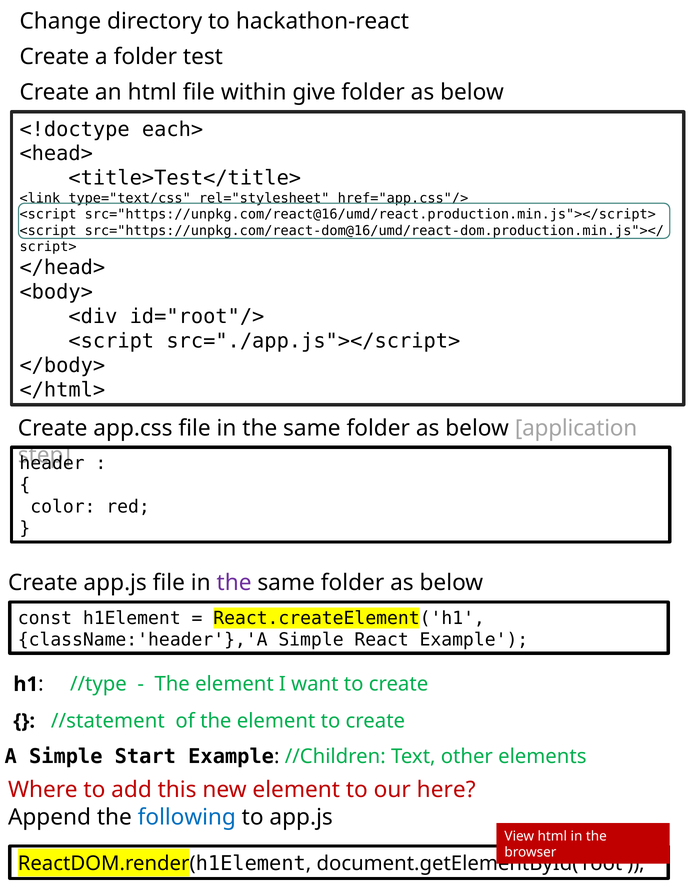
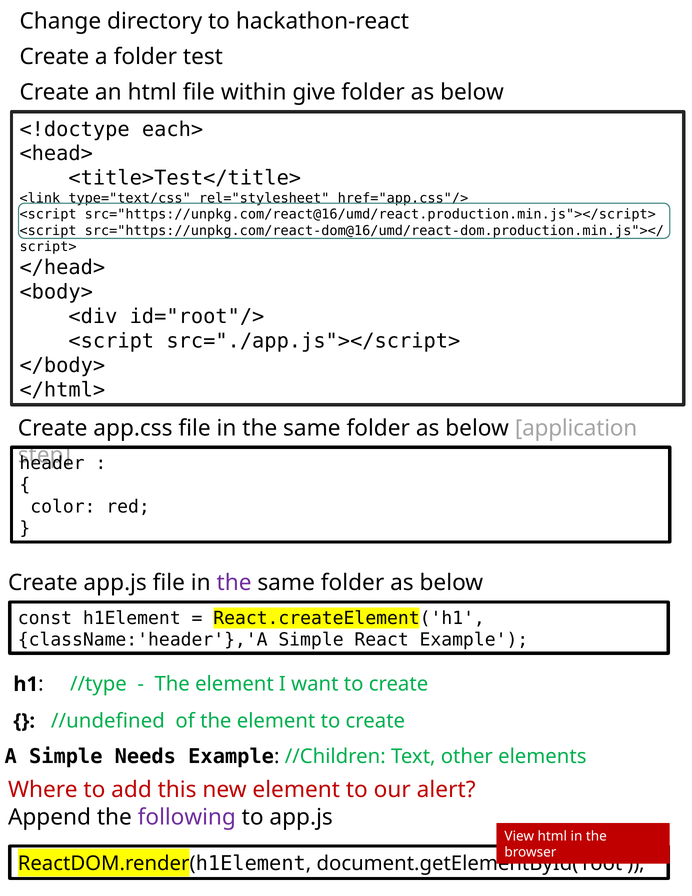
//statement: //statement -> //undefined (108, 721)
Start: Start -> Needs (145, 756)
here: here -> alert (446, 789)
following colour: blue -> purple (187, 817)
